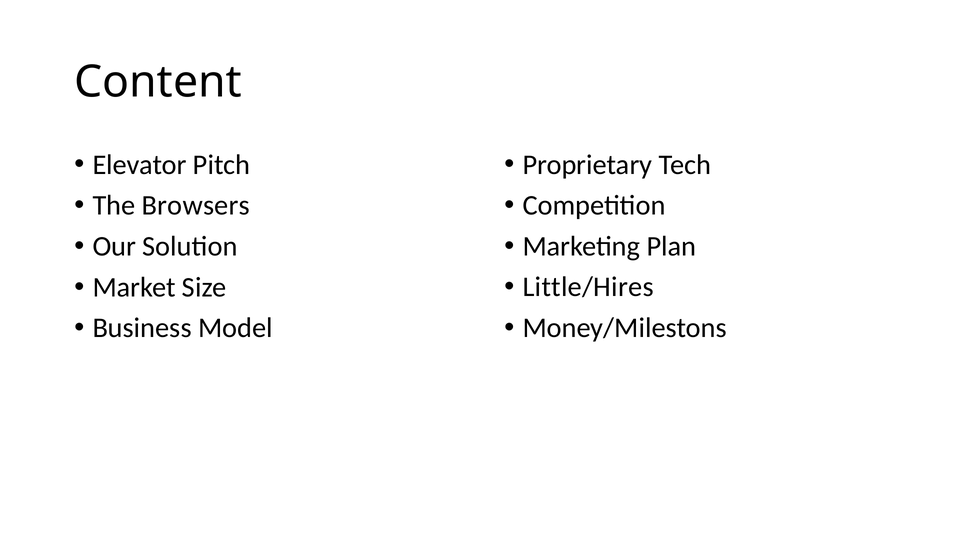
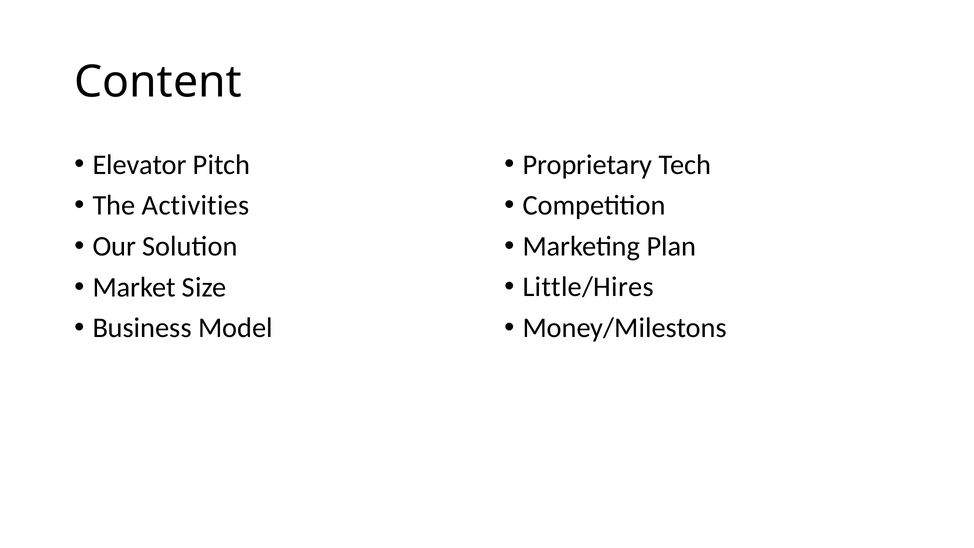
Browsers: Browsers -> Activities (196, 206)
